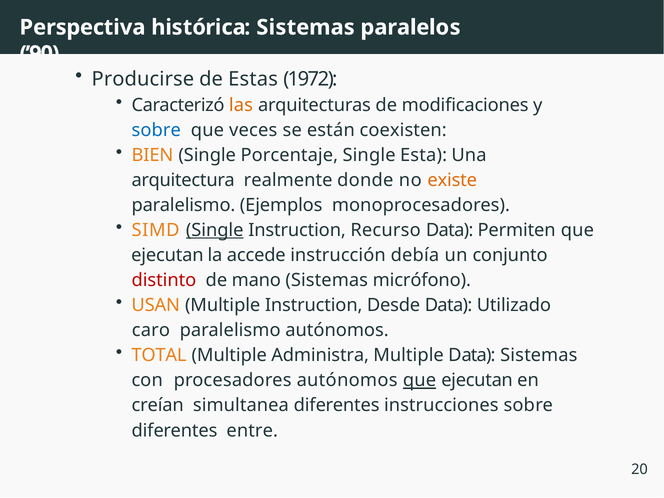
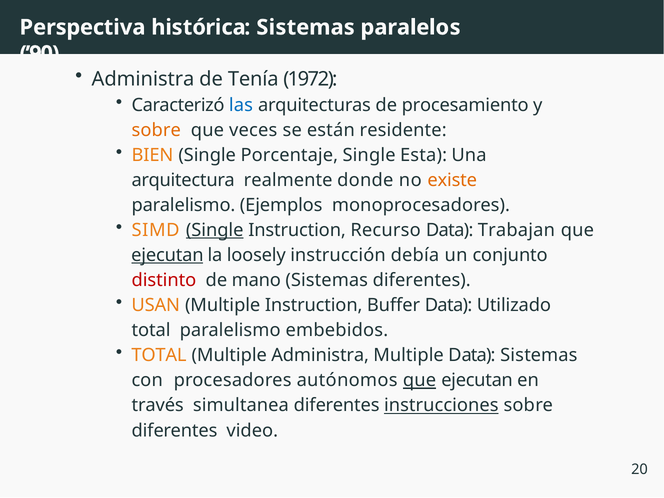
Producirse: Producirse -> Administra (143, 79)
Estas: Estas -> Tenía (253, 79)
las colour: orange -> blue (241, 105)
modificaciones: modificaciones -> procesamiento (465, 105)
sobre colour: blue -> orange (156, 130)
coexisten: coexisten -> residente (403, 130)
Permiten: Permiten -> Trabajan (516, 231)
ejecutan underline: none -> present (167, 256)
accede: accede -> loosely (256, 256)
Sistemas micrófono: micrófono -> diferentes (422, 281)
Desde: Desde -> Buffer (394, 306)
caro: caro -> total (151, 331)
paralelismo autónomos: autónomos -> embebidos (337, 331)
creían: creían -> través (158, 406)
instrucciones underline: none -> present (441, 406)
entre: entre -> video (252, 431)
